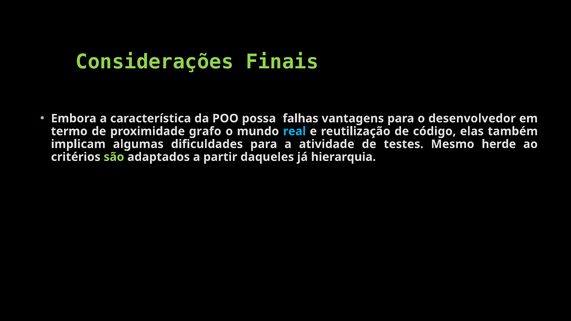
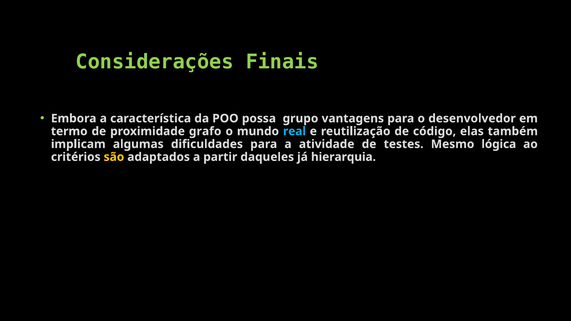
falhas: falhas -> grupo (300, 119)
herde: herde -> lógica (499, 144)
são colour: light green -> yellow (114, 157)
